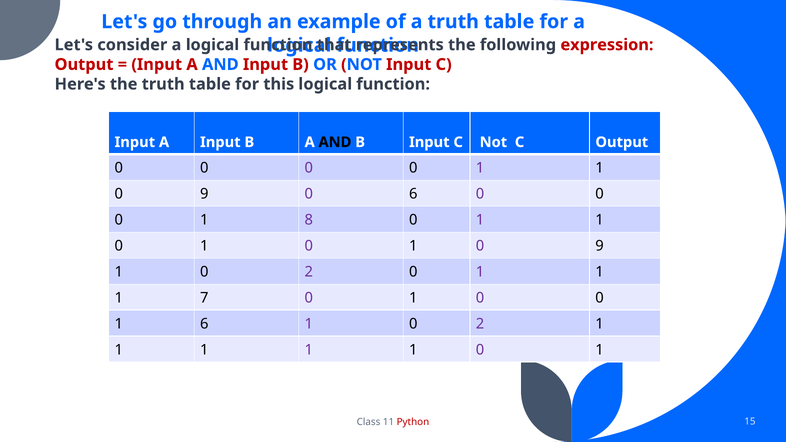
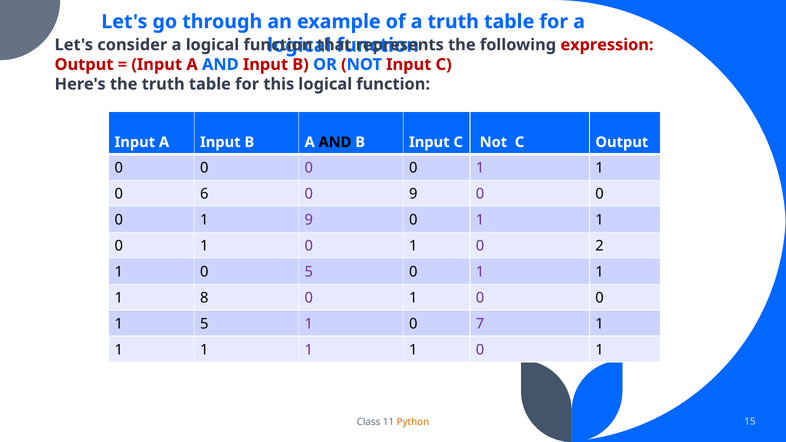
9: 9 -> 6 (204, 194)
0 6: 6 -> 9 (413, 194)
1 8: 8 -> 9 (309, 220)
0 1 0 9: 9 -> 2 (600, 246)
2: 2 -> 5 (309, 272)
7: 7 -> 8 (204, 298)
1 6: 6 -> 5 (204, 324)
2: 2 -> 7 (480, 324)
Python colour: red -> orange (413, 422)
